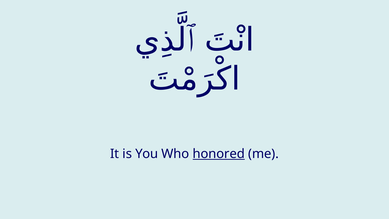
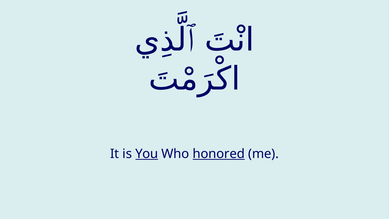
You underline: none -> present (147, 154)
